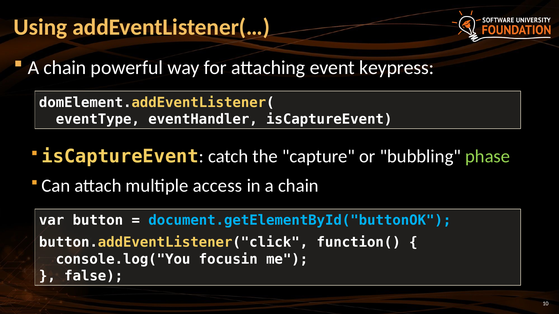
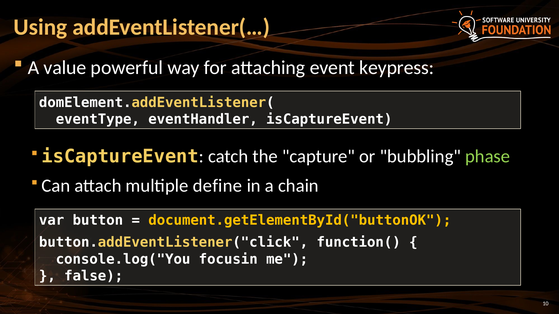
chain: chain -> value (65, 68)
access: access -> define (217, 186)
document.getElementById("buttonOK colour: light blue -> yellow (300, 221)
